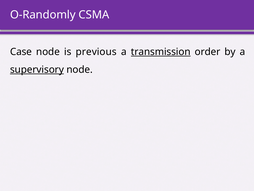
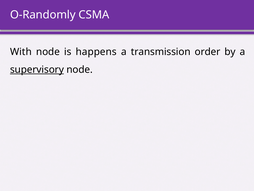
Case: Case -> With (21, 52)
previous: previous -> happens (96, 52)
transmission underline: present -> none (161, 52)
